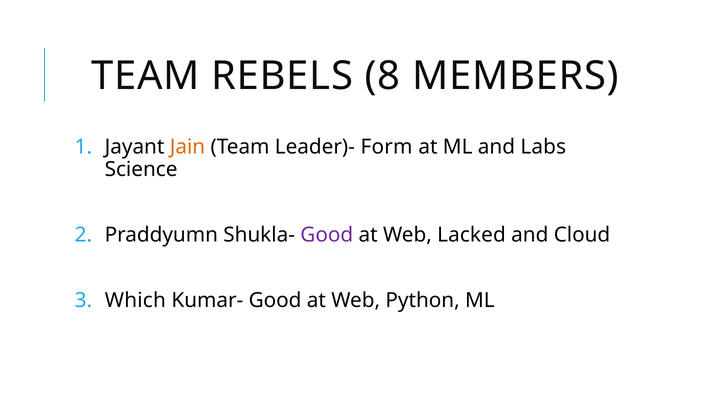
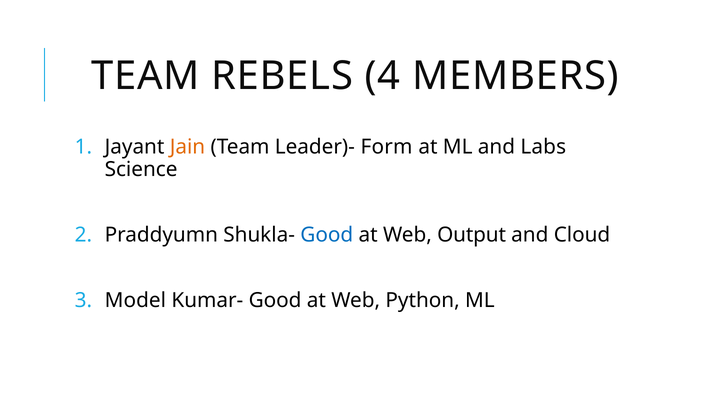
8: 8 -> 4 (382, 76)
Good colour: purple -> blue (327, 235)
Lacked: Lacked -> Output (472, 235)
Which: Which -> Model (135, 300)
